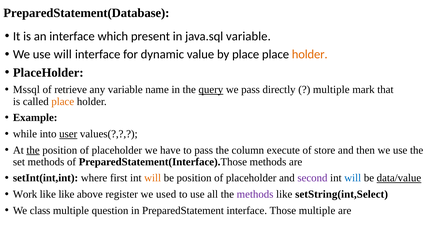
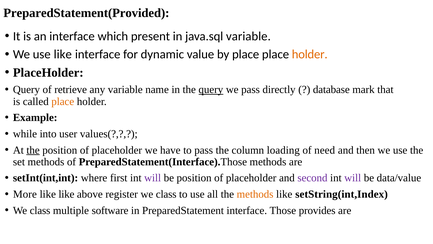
PreparedStatement(Database: PreparedStatement(Database -> PreparedStatement(Provided (86, 13)
use will: will -> like (63, 54)
Mssql: Mssql -> Query (26, 90)
multiple: multiple -> database (331, 90)
user underline: present -> none (68, 134)
execute: execute -> loading (283, 150)
store: store -> need (325, 150)
will colour: orange -> purple (153, 178)
will colour: blue -> purple (353, 178)
data/value underline: present -> none (399, 178)
Work: Work -> More (25, 194)
used: used -> class (166, 194)
methods colour: purple -> orange (255, 194)
setString(int,Select: setString(int,Select -> setString(int,Index (342, 194)
question: question -> software (110, 210)
Those multiple: multiple -> provides (317, 210)
